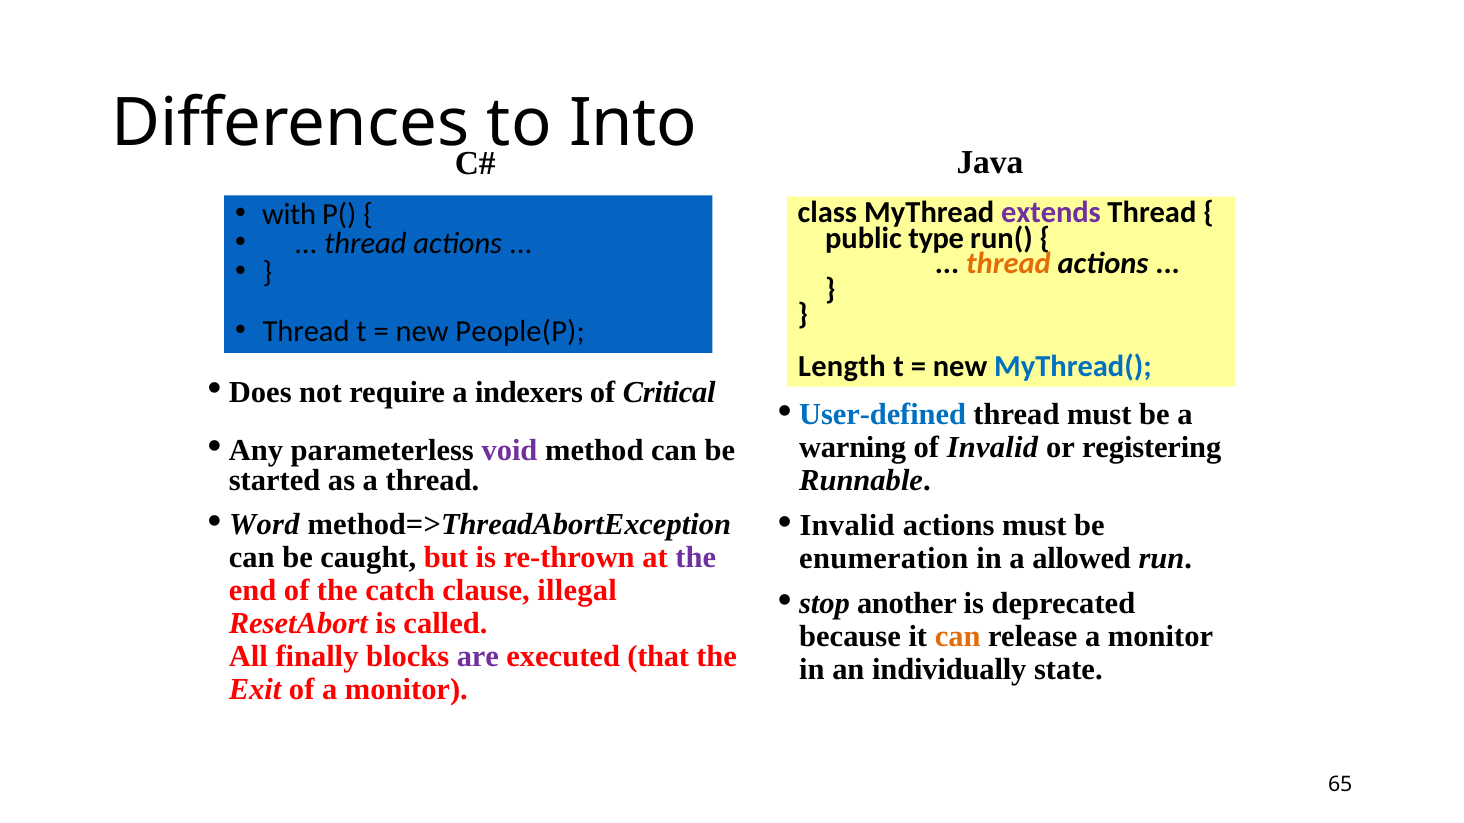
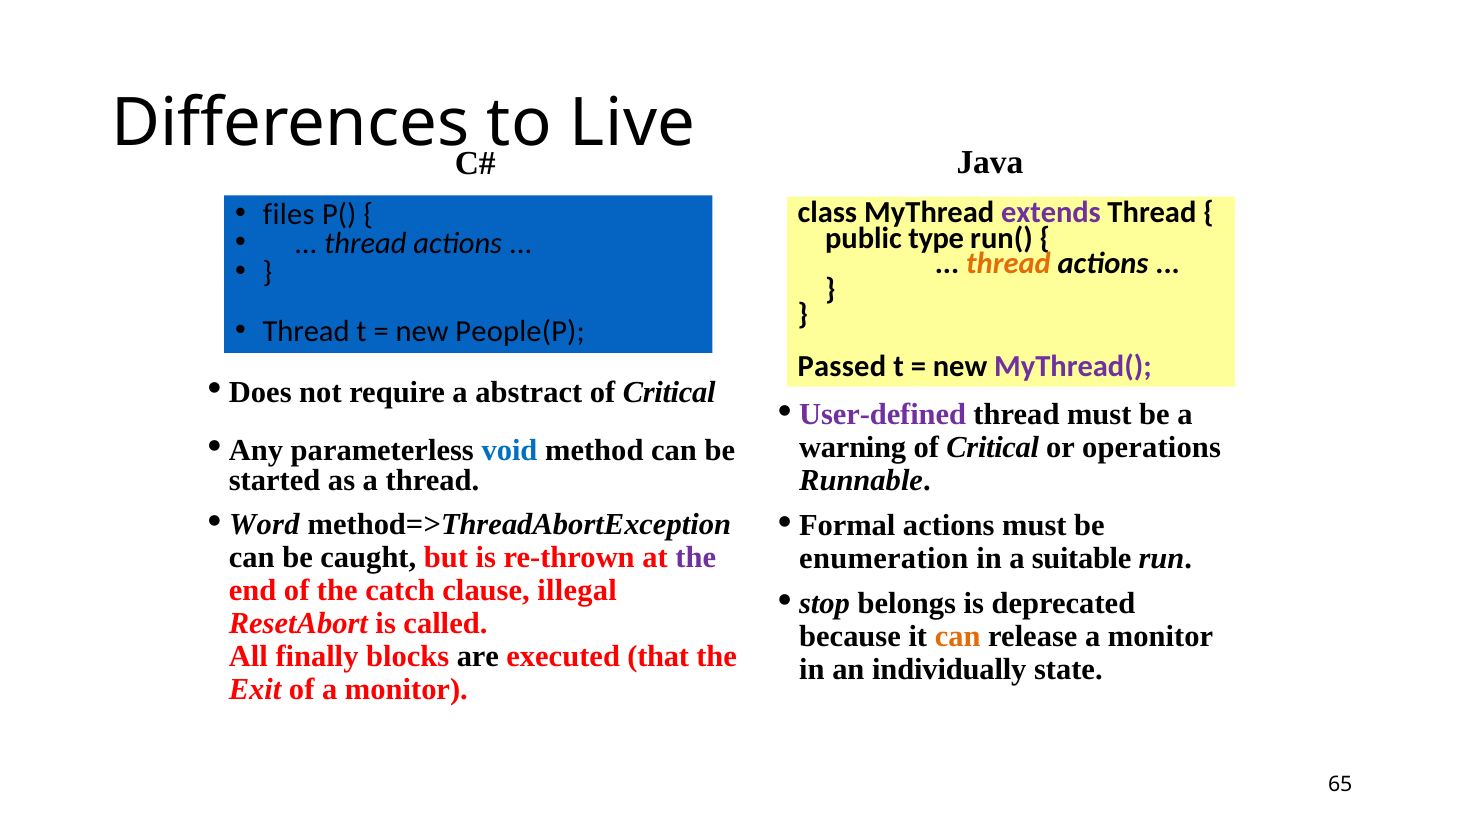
Into: Into -> Live (633, 123)
with: with -> files (289, 214)
Length: Length -> Passed (842, 366)
MyThread( colour: blue -> purple (1073, 366)
indexers: indexers -> abstract (529, 392)
User-defined colour: blue -> purple (883, 415)
Invalid: Invalid -> Critical (993, 448)
registering: registering -> operations (1152, 448)
void colour: purple -> blue (509, 451)
Invalid: Invalid -> Formal (847, 526)
allowed: allowed -> suitable (1082, 559)
another: another -> belongs (907, 604)
are colour: purple -> black (478, 656)
